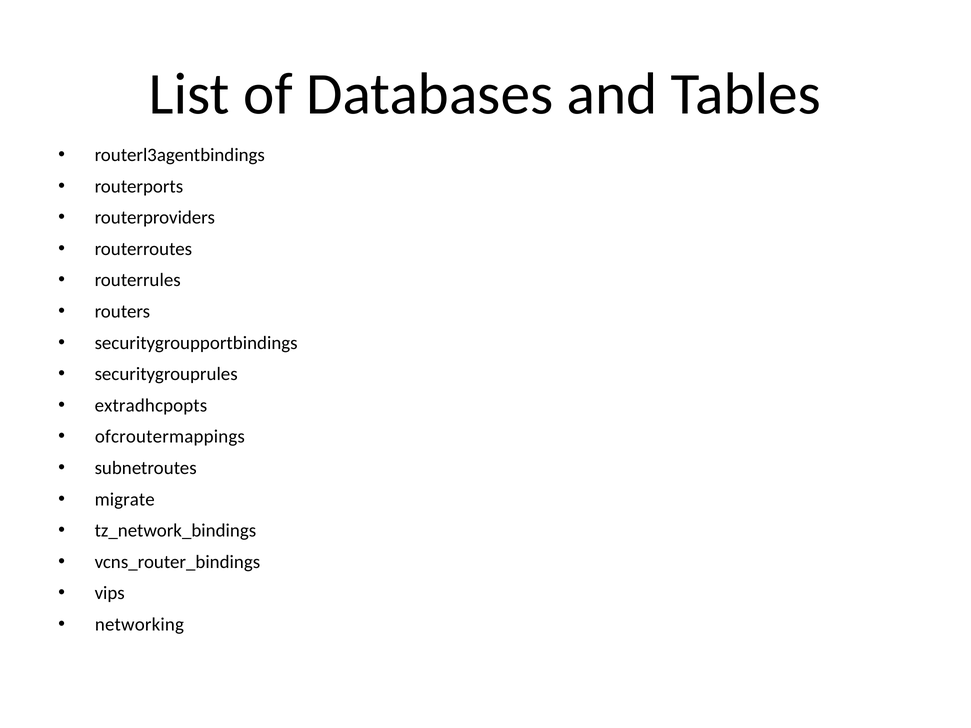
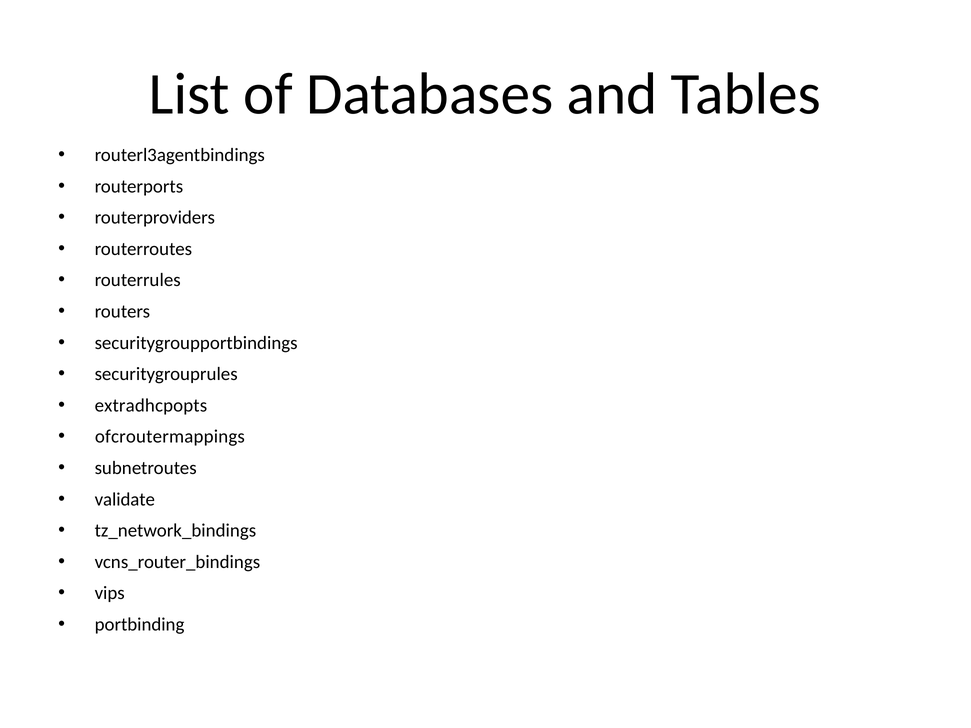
migrate: migrate -> validate (125, 499)
networking: networking -> portbinding (140, 625)
